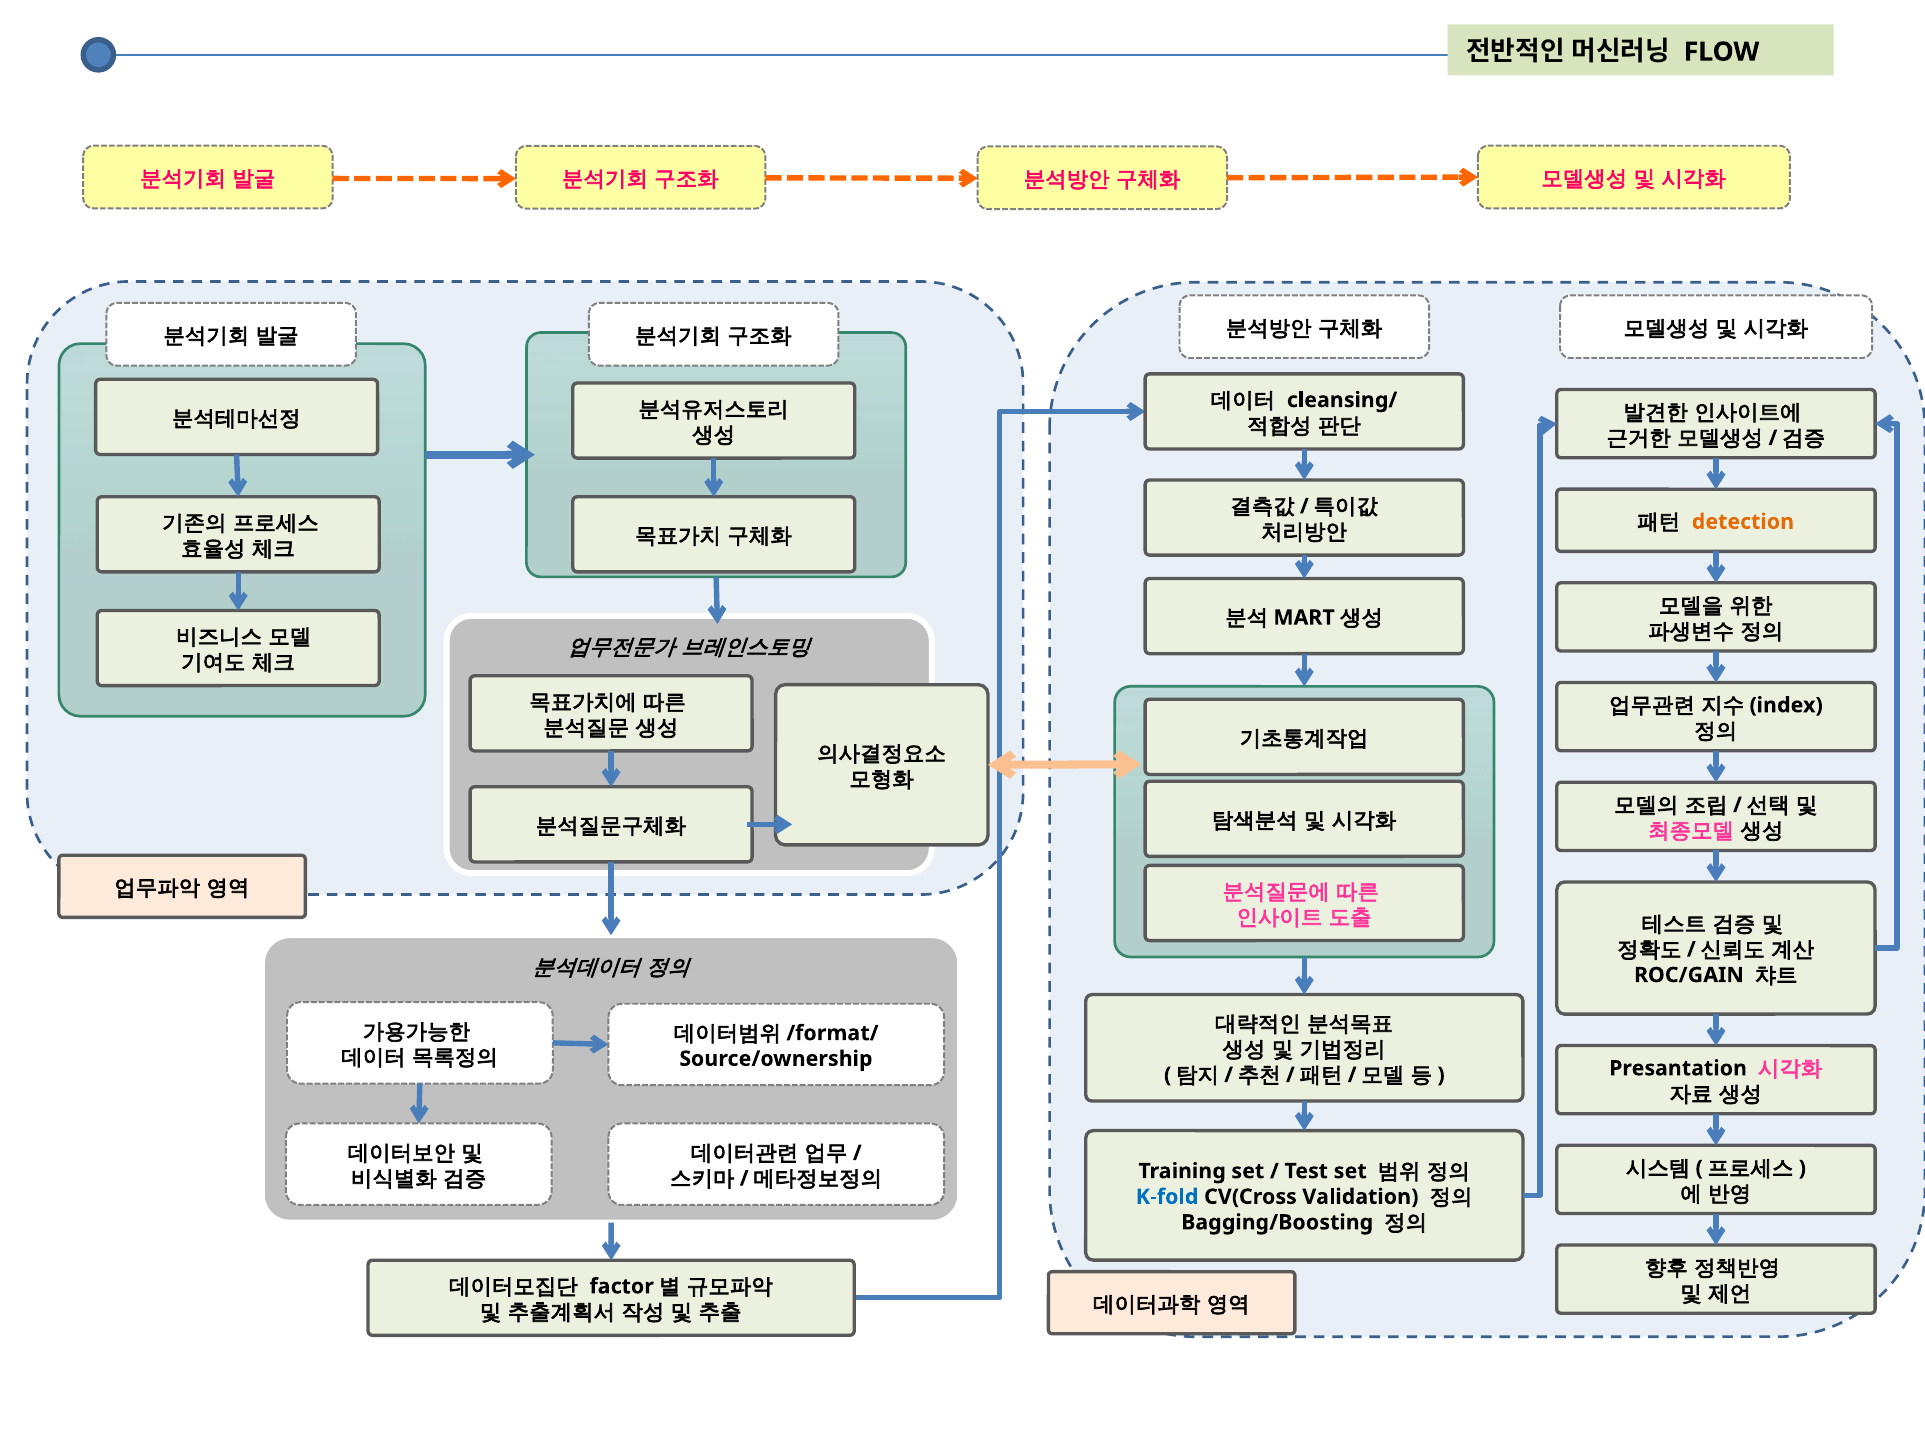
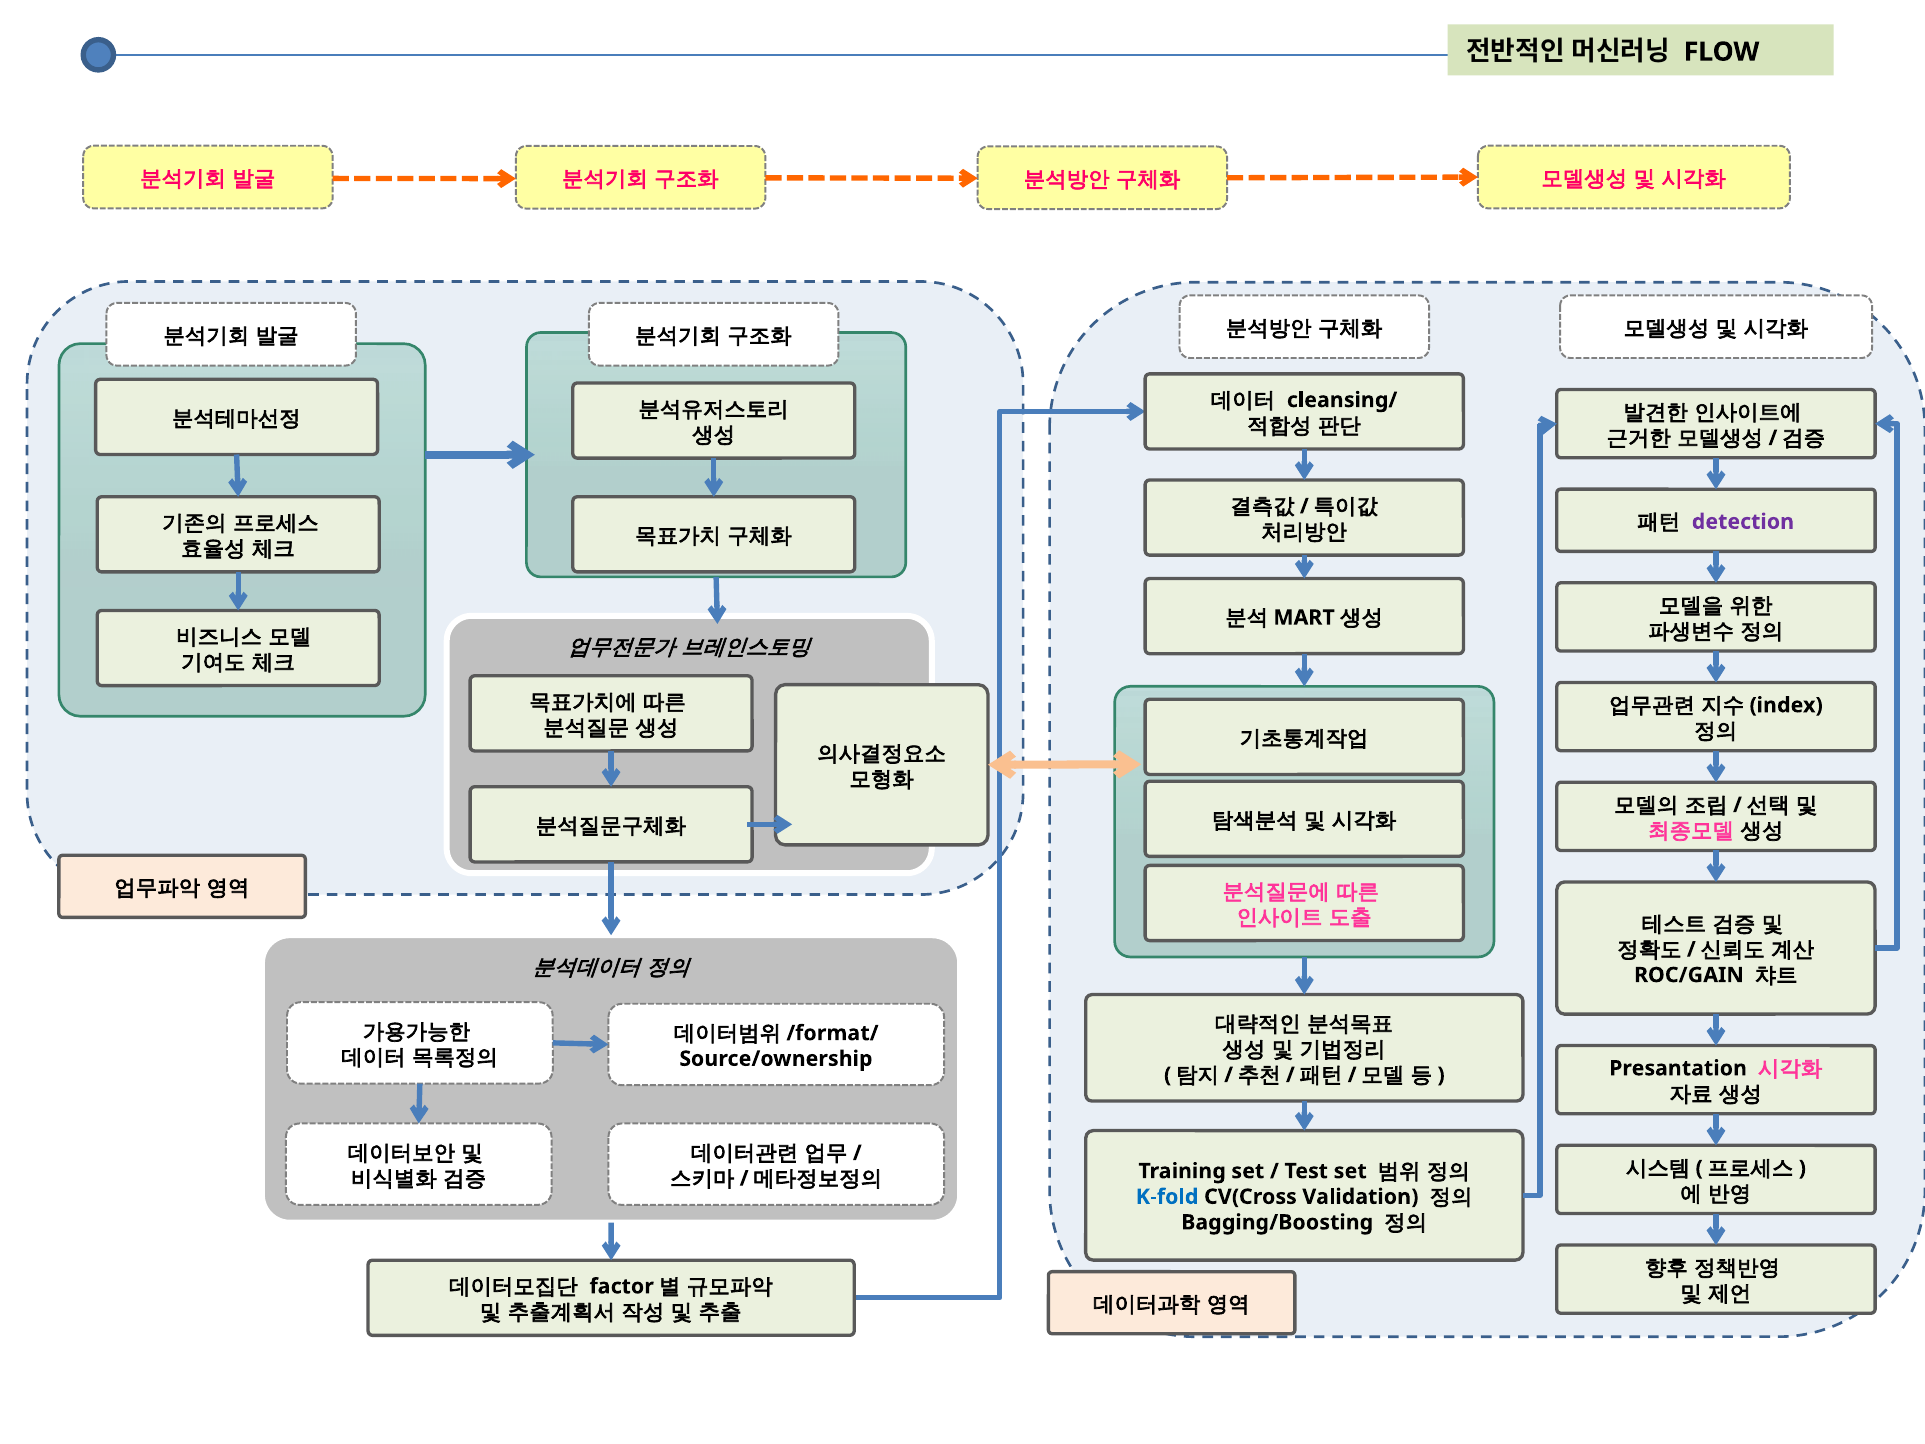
detection colour: orange -> purple (1743, 522)
